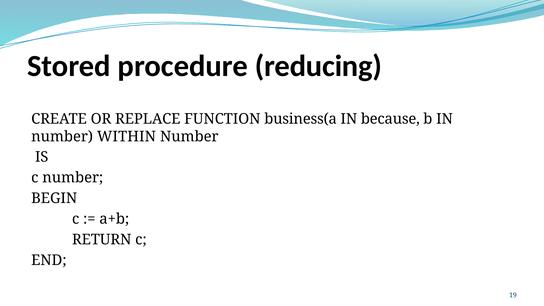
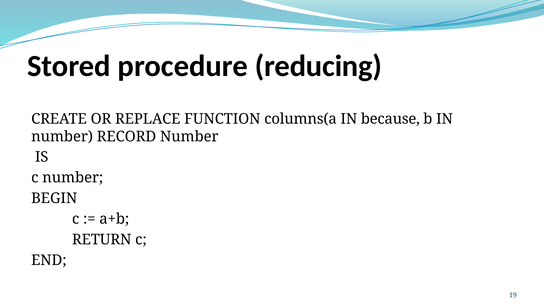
business(a: business(a -> columns(a (301, 119)
WITHIN: WITHIN -> RECORD (126, 137)
